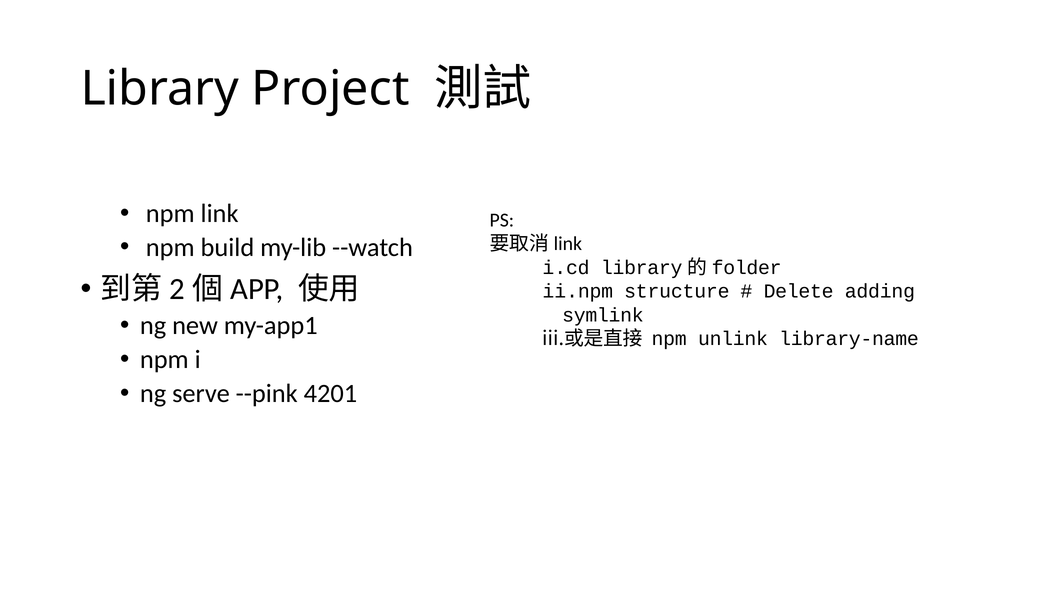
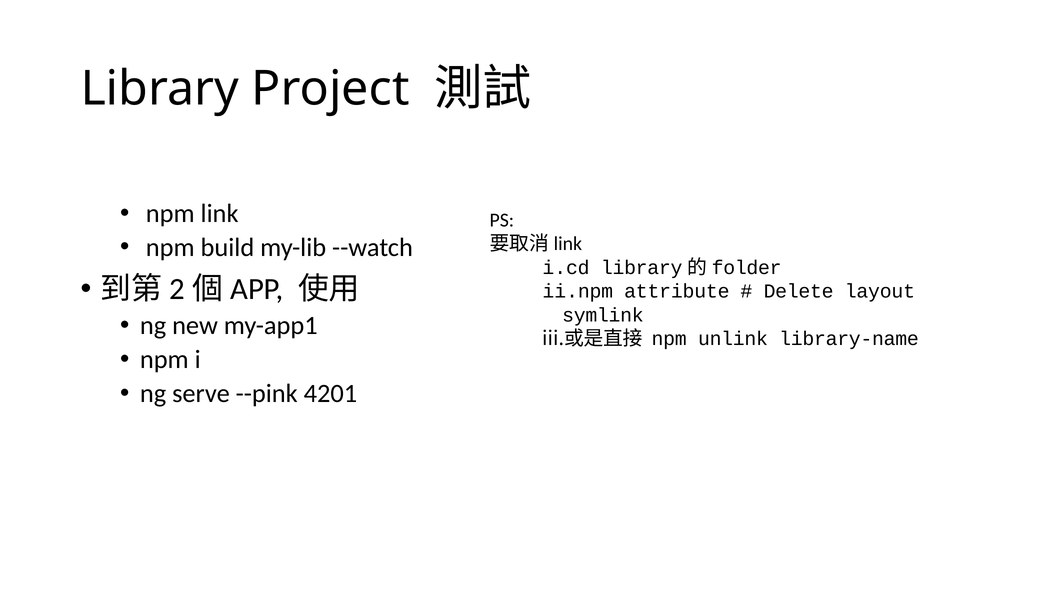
structure: structure -> attribute (677, 291)
adding: adding -> layout (880, 291)
